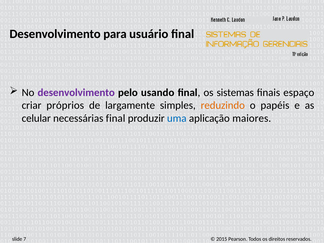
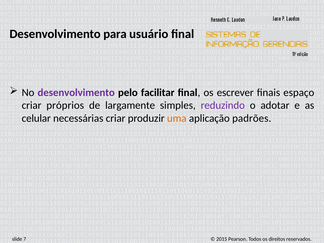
usando: usando -> facilitar (158, 92)
sistemas: sistemas -> escrever (235, 92)
reduzindo colour: orange -> purple (223, 105)
papéis: papéis -> adotar (275, 105)
necessárias final: final -> criar (116, 118)
uma colour: blue -> orange (177, 118)
maiores: maiores -> padrões (252, 118)
